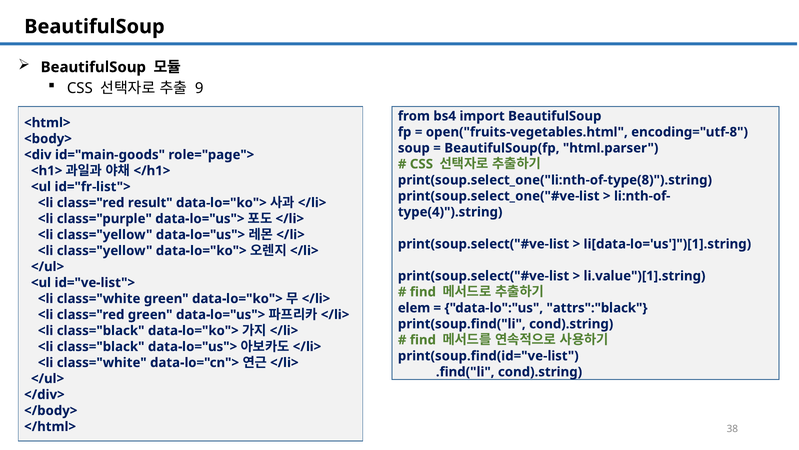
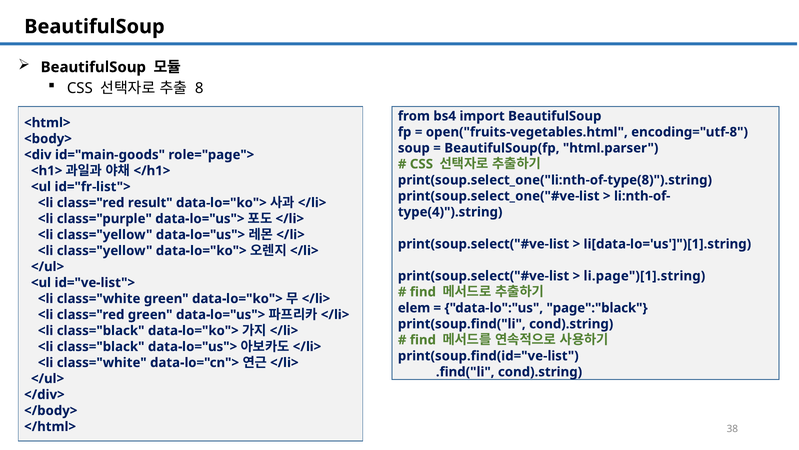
9: 9 -> 8 (199, 88)
li.value")[1].string: li.value")[1].string -> li.page")[1].string (644, 276)
attrs":"black: attrs":"black -> page":"black (597, 308)
